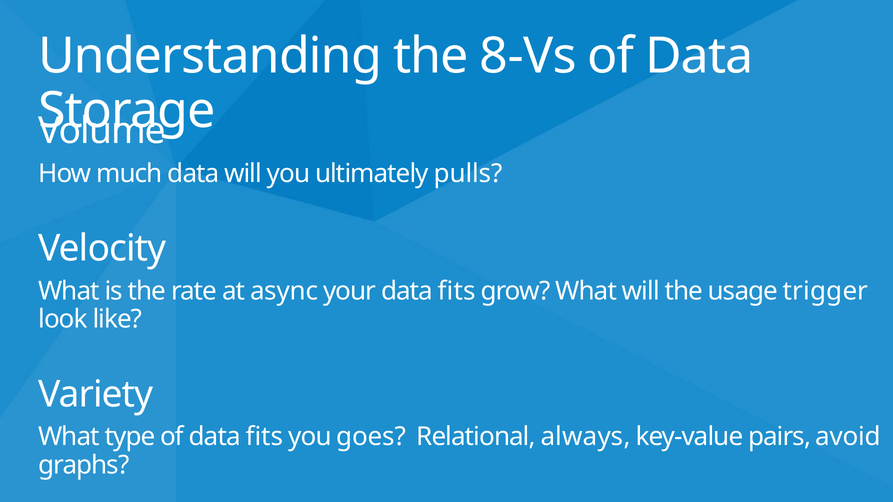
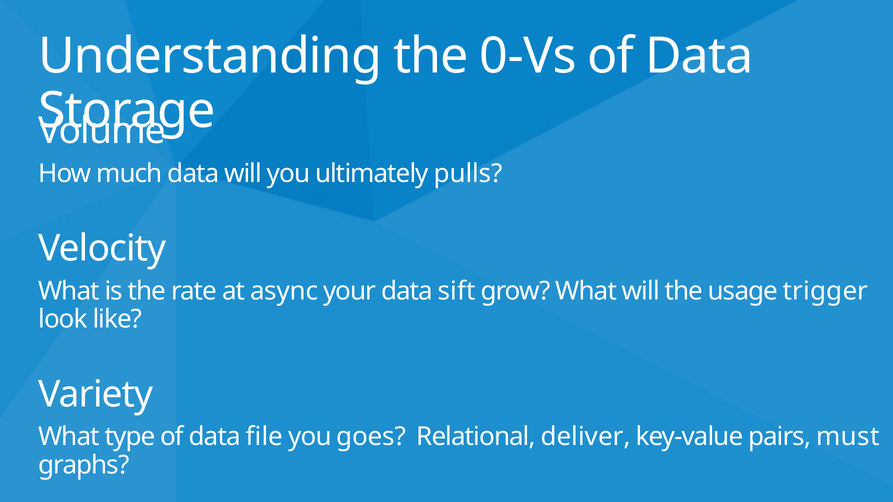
8-Vs: 8-Vs -> 0-Vs (528, 56)
your data fits: fits -> sift (457, 292)
of data fits: fits -> file (264, 437)
always: always -> deliver (586, 437)
avoid: avoid -> must (848, 437)
